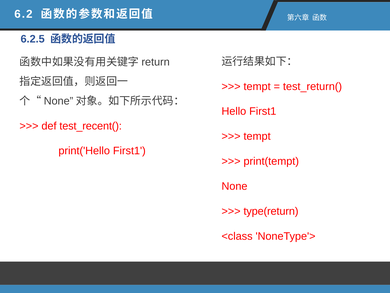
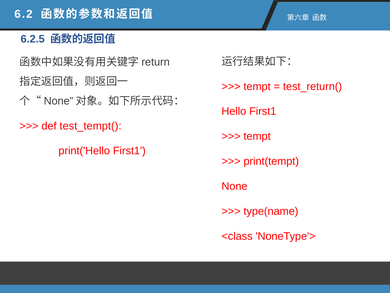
test_recent(: test_recent( -> test_tempt( (91, 126)
type(return: type(return -> type(name (271, 211)
